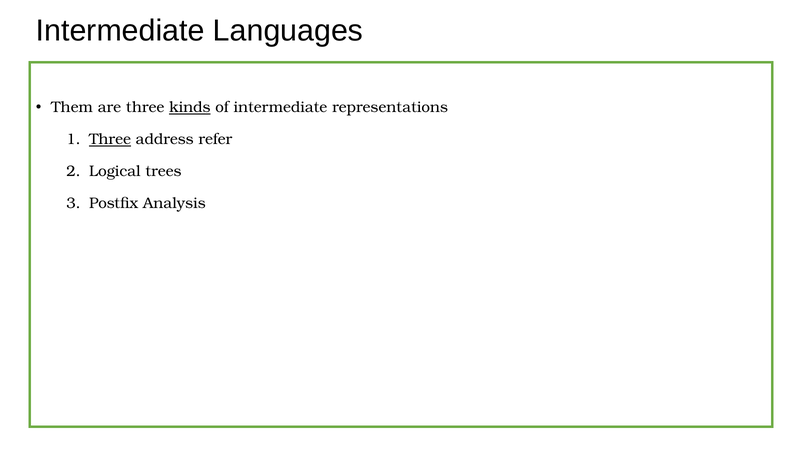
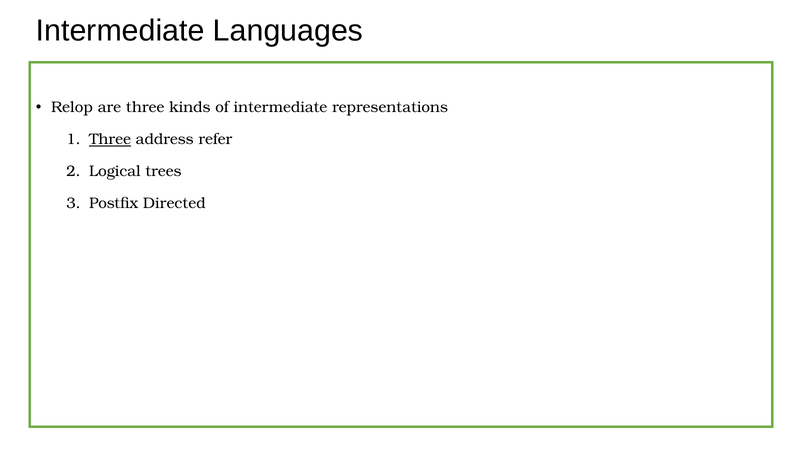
Them: Them -> Relop (72, 107)
kinds underline: present -> none (190, 107)
Analysis: Analysis -> Directed (174, 203)
